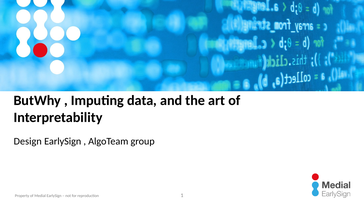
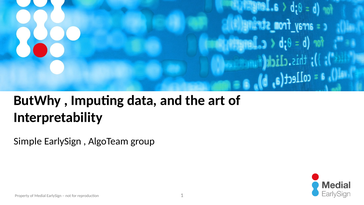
Design: Design -> Simple (28, 141)
